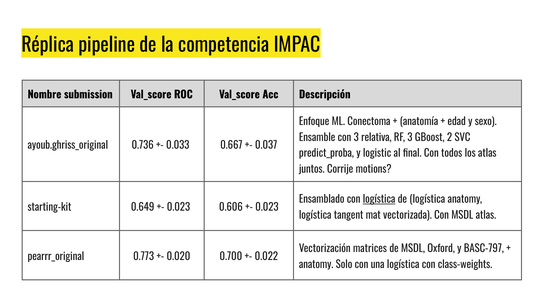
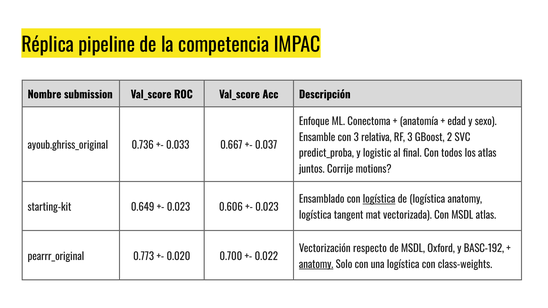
matrices: matrices -> respecto (370, 249)
BASC-797: BASC-797 -> BASC-192 (484, 249)
anatomy underline: none -> present (316, 265)
